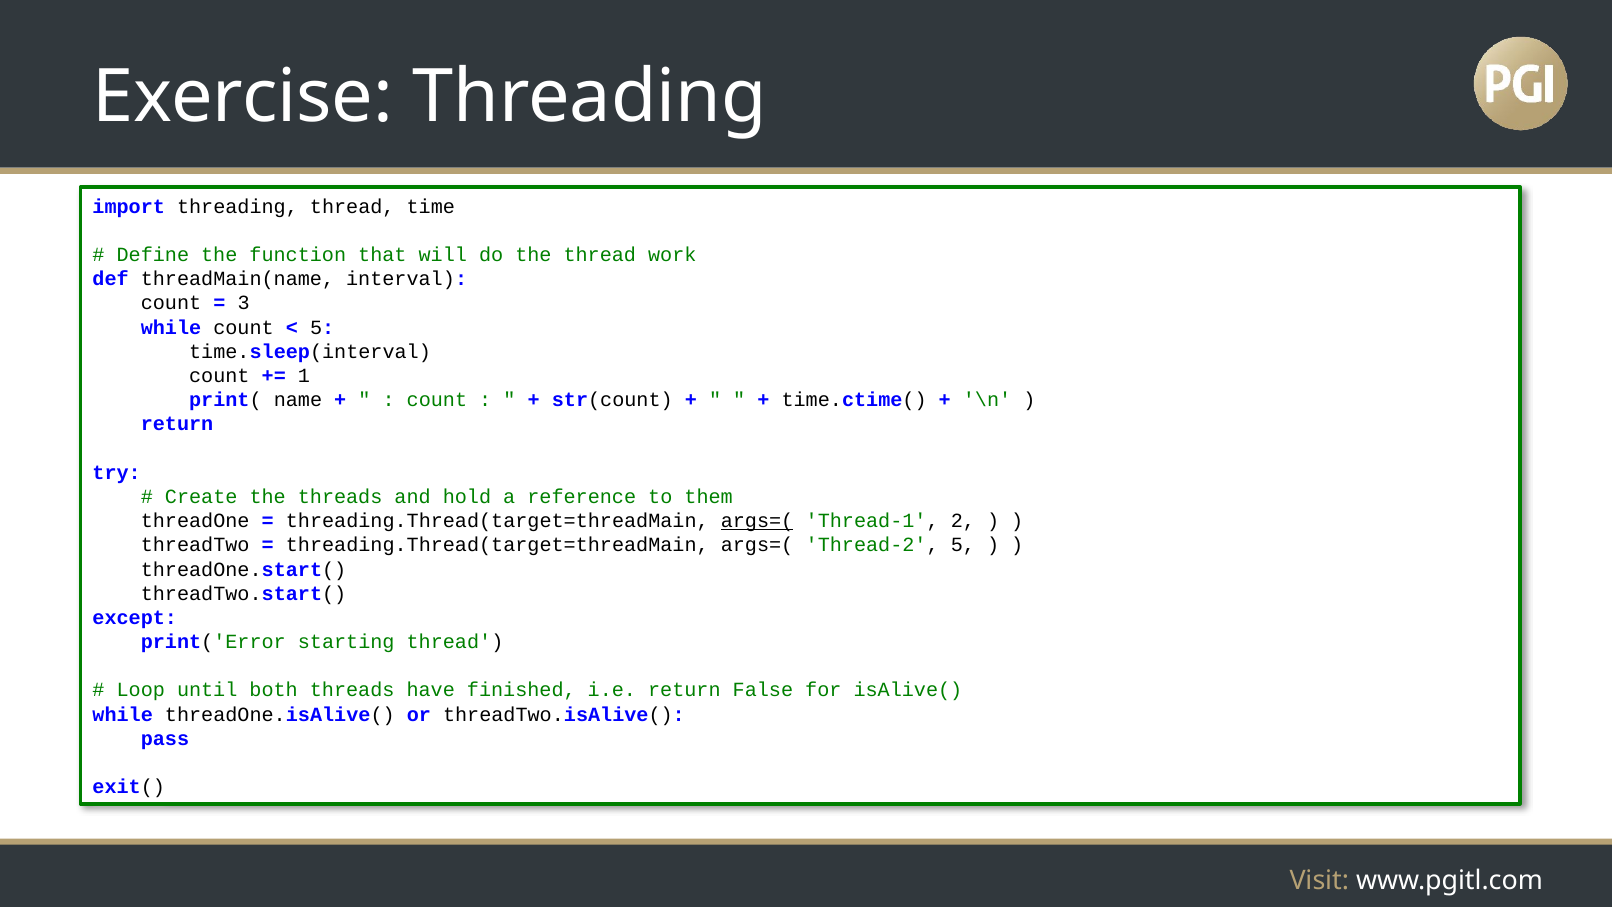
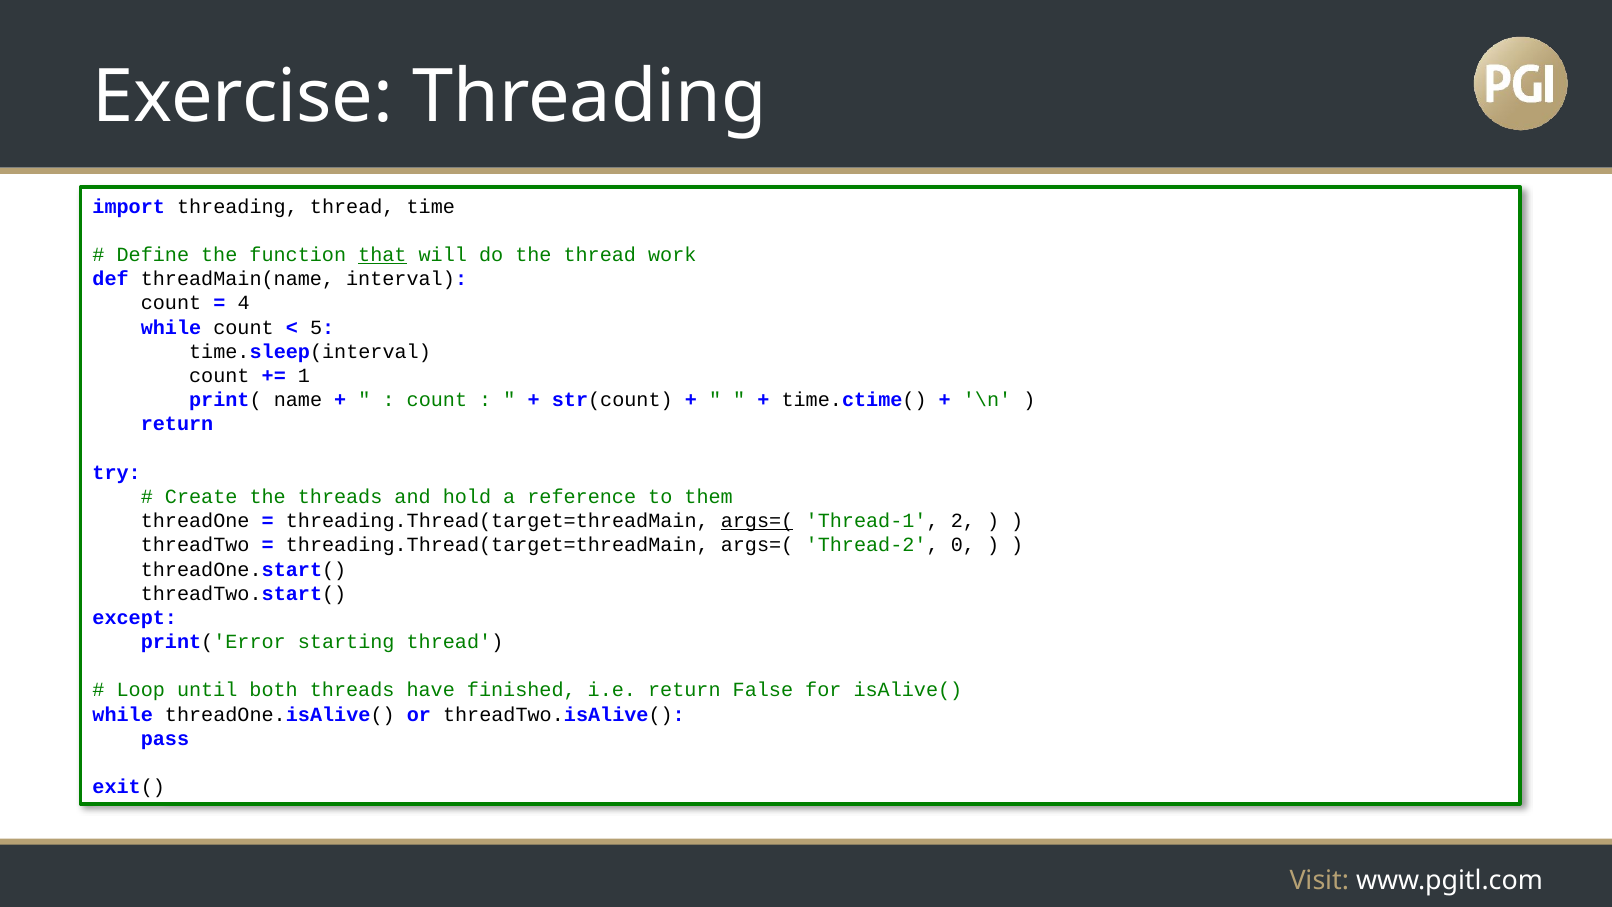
that underline: none -> present (382, 255)
3: 3 -> 4 (244, 303)
Thread-2 5: 5 -> 0 (963, 545)
